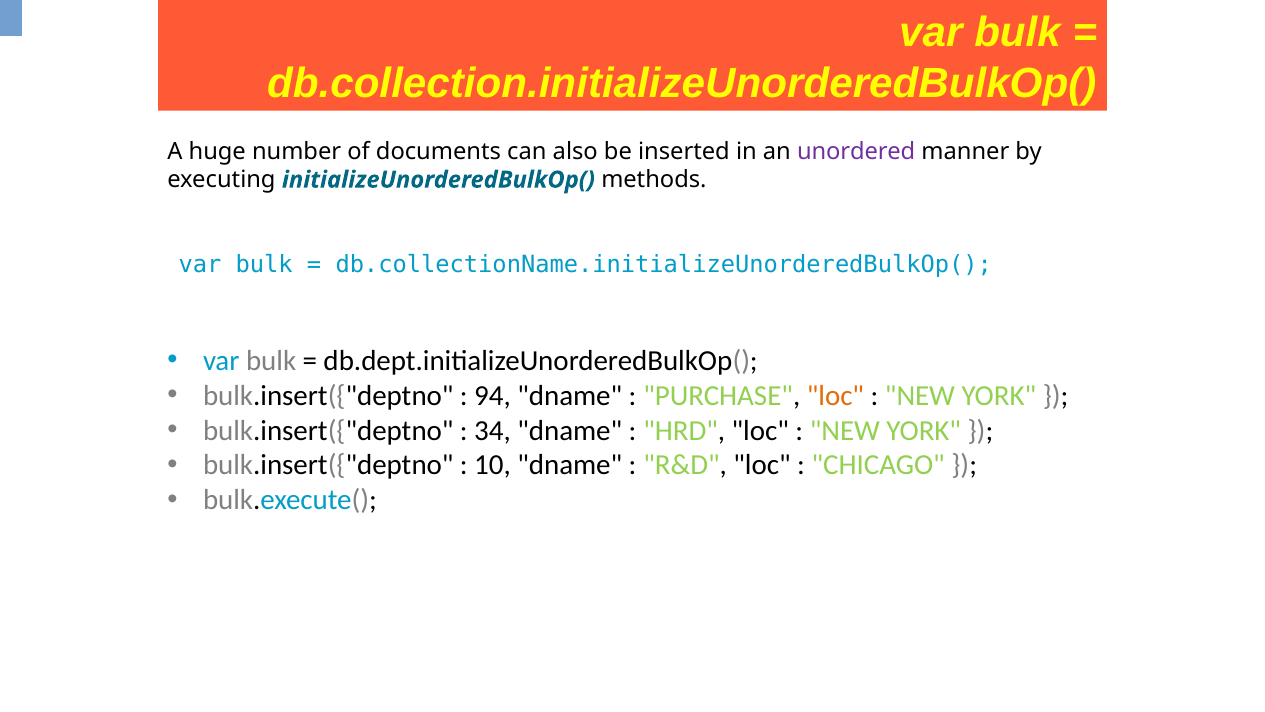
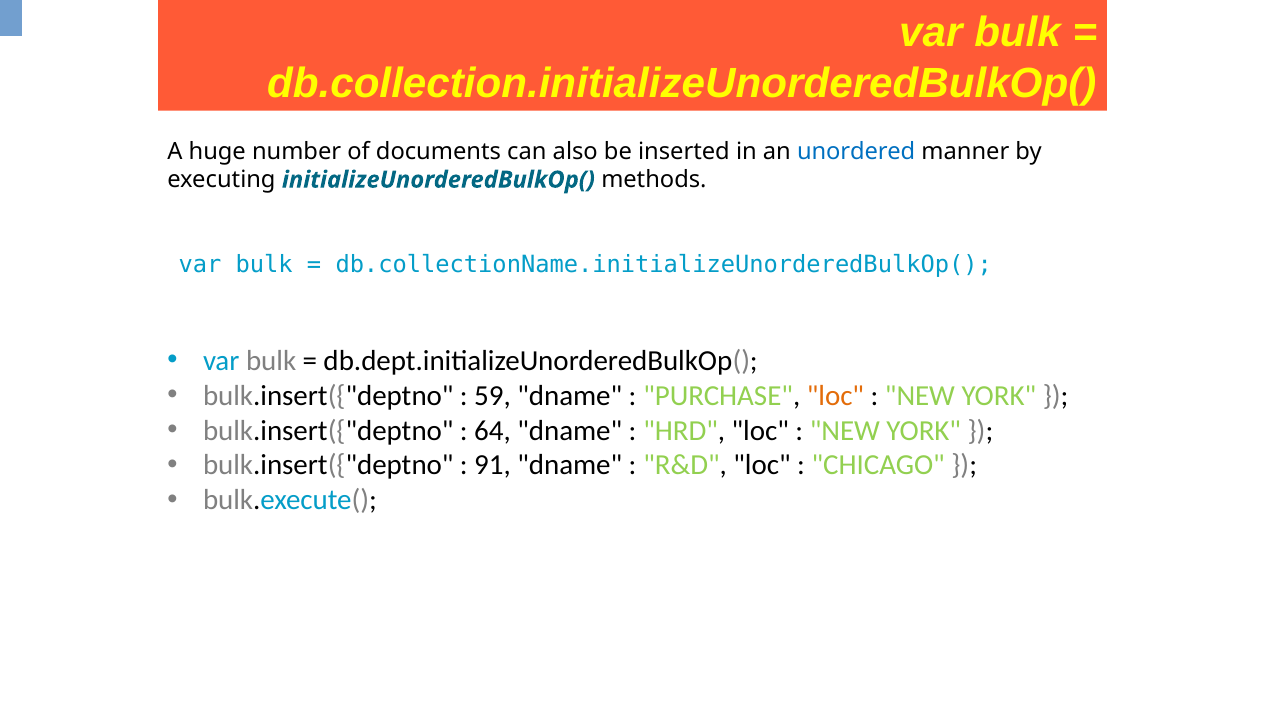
unordered colour: purple -> blue (856, 151)
94: 94 -> 59 (493, 396)
34: 34 -> 64 (493, 430)
10: 10 -> 91 (493, 465)
